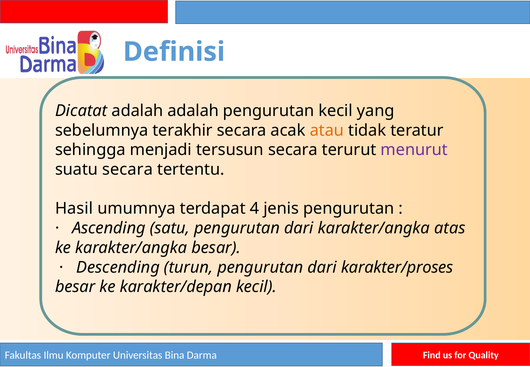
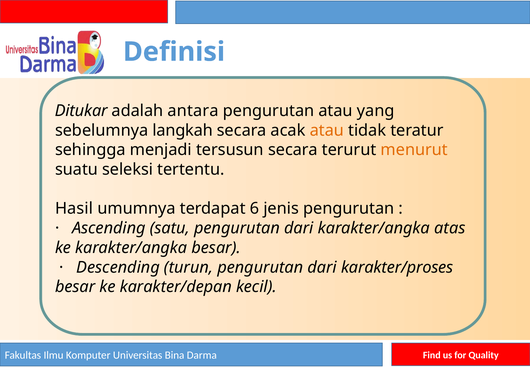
Dicatat: Dicatat -> Ditukar (81, 111)
adalah adalah: adalah -> antara (193, 111)
pengurutan kecil: kecil -> atau (336, 111)
terakhir: terakhir -> langkah (183, 130)
menurut colour: purple -> orange (414, 150)
suatu secara: secara -> seleksi (128, 169)
4: 4 -> 6 (254, 209)
